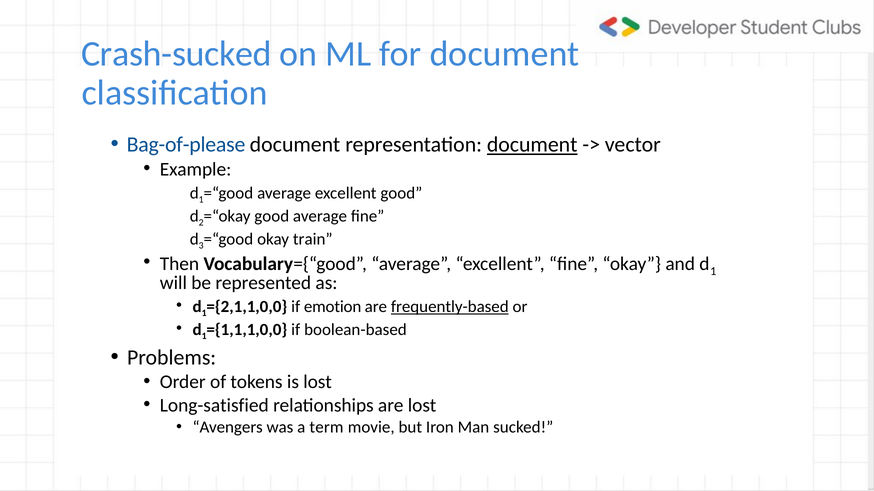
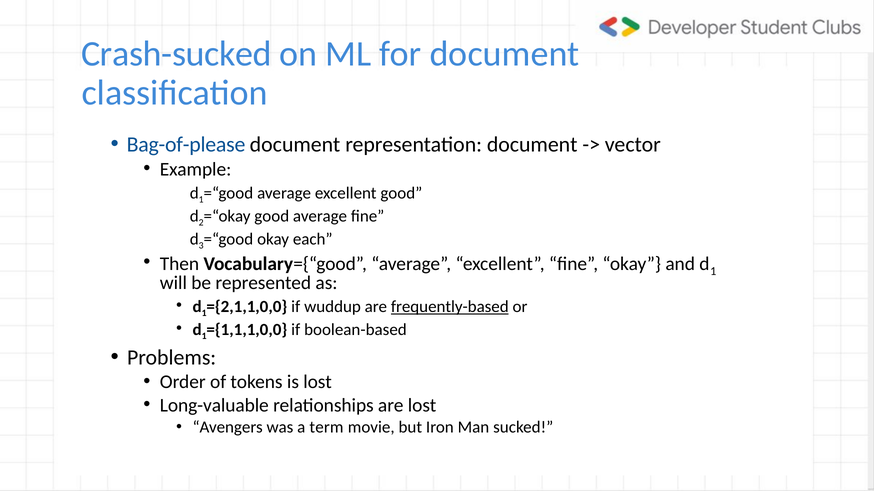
document underline: present -> none (532, 145)
train: train -> each (313, 239)
emotion: emotion -> wuddup (333, 307)
Long-satisfied: Long-satisfied -> Long-valuable (214, 406)
